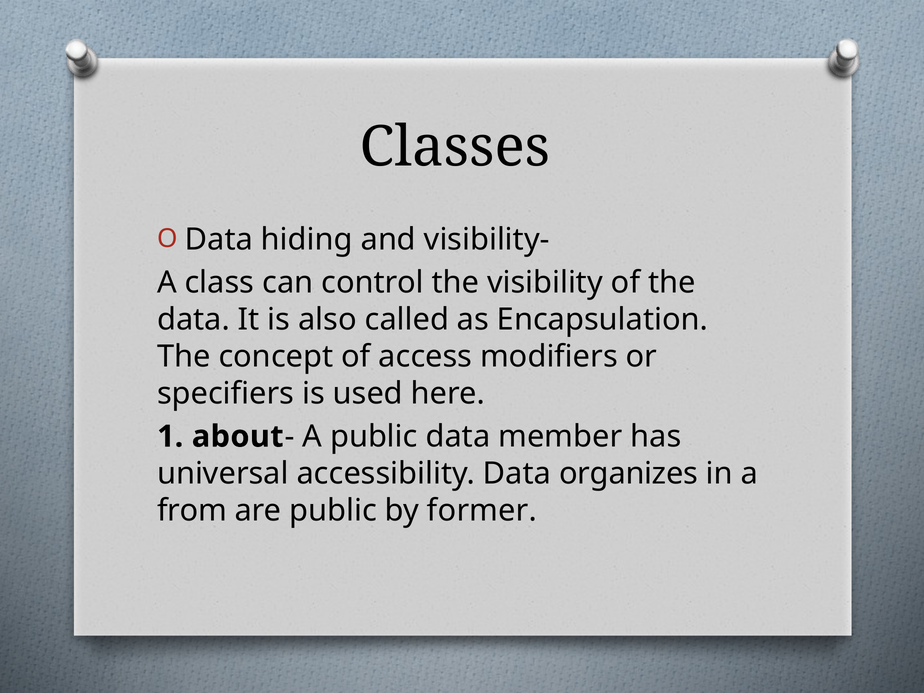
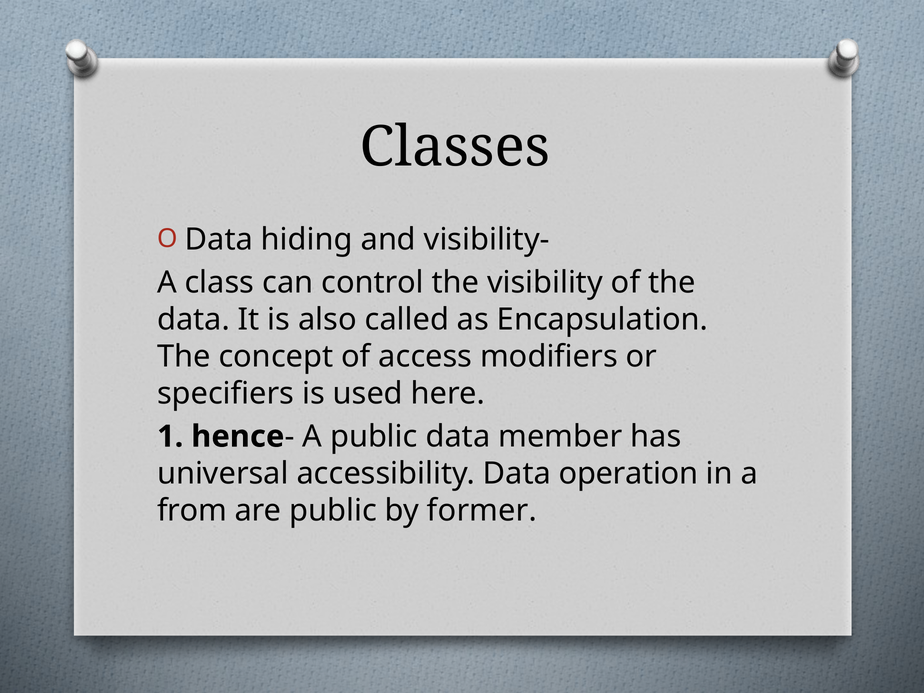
about: about -> hence (238, 437)
organizes: organizes -> operation (629, 473)
